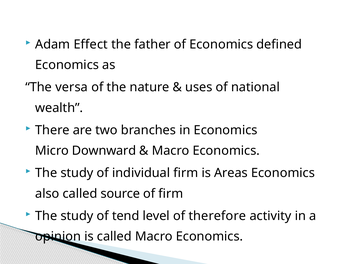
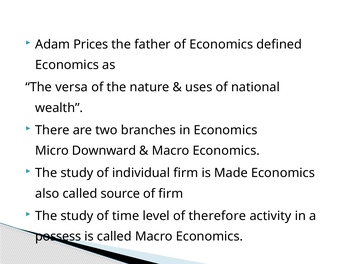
Effect: Effect -> Prices (91, 44)
Areas: Areas -> Made (231, 173)
tend: tend -> time (126, 216)
opinion: opinion -> possess (58, 237)
